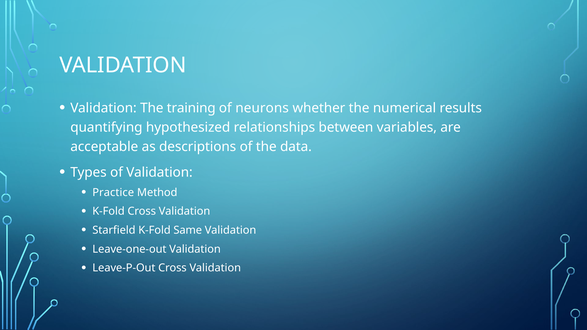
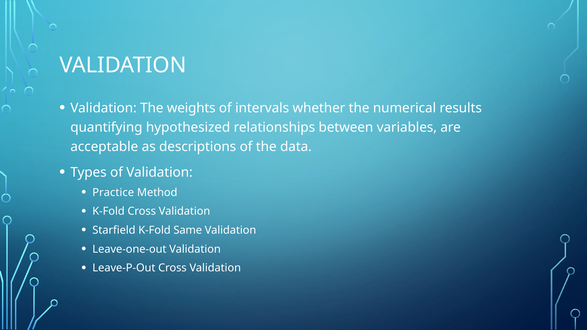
training: training -> weights (191, 108)
neurons: neurons -> intervals (262, 108)
